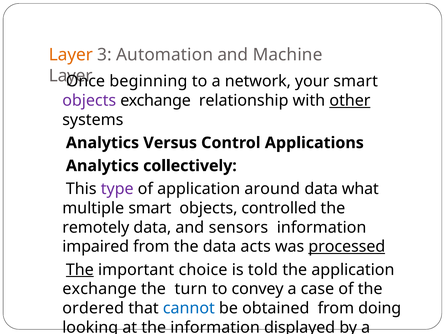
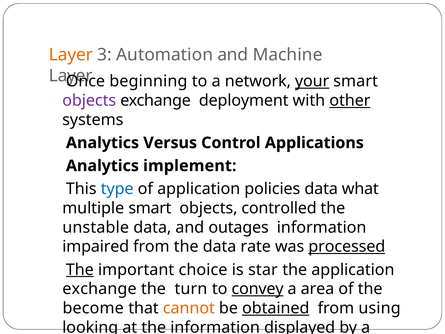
your underline: none -> present (312, 81)
relationship: relationship -> deployment (244, 100)
collectively: collectively -> implement (190, 166)
type colour: purple -> blue (117, 189)
around: around -> policies (272, 189)
remotely: remotely -> unstable (96, 227)
sensors: sensors -> outages (239, 227)
acts: acts -> rate (256, 247)
told: told -> star (263, 269)
convey underline: none -> present (258, 289)
case: case -> area (317, 289)
ordered: ordered -> become (93, 308)
cannot colour: blue -> orange (189, 308)
obtained underline: none -> present (276, 308)
doing: doing -> using (380, 308)
